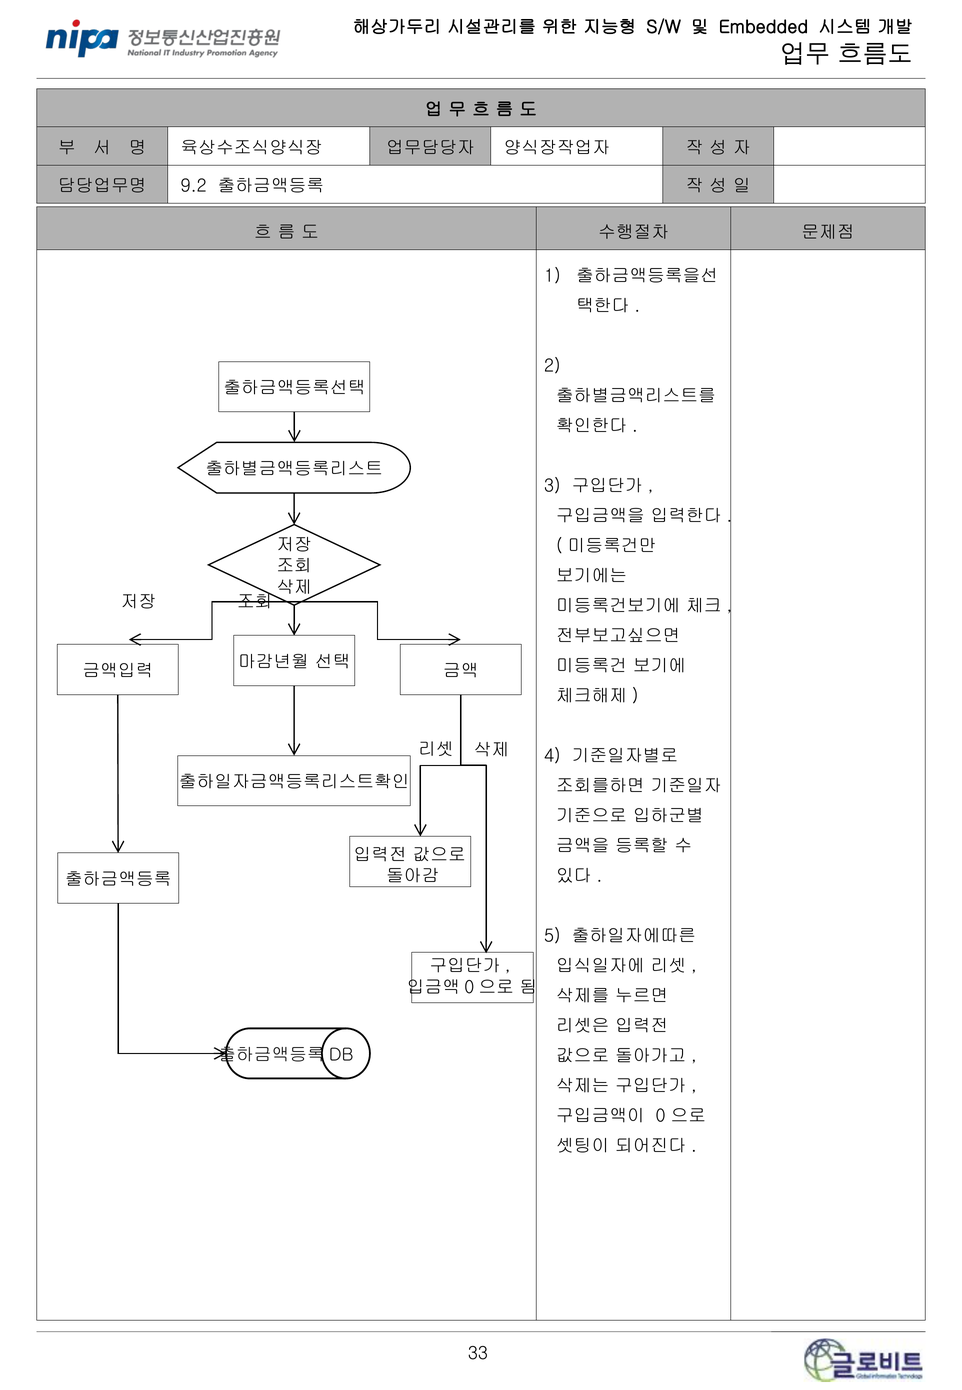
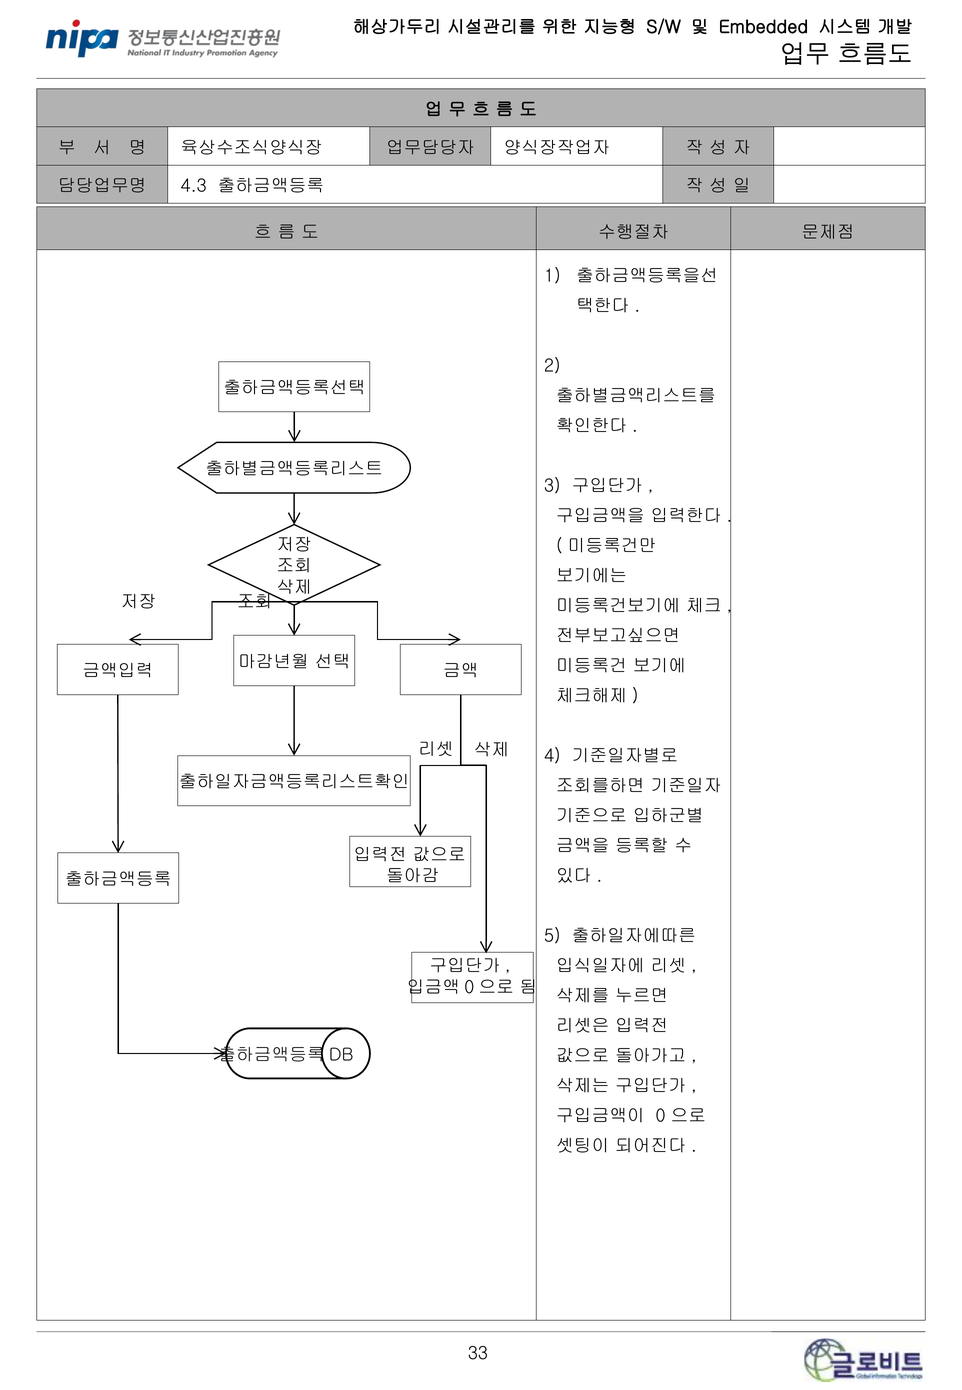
9.2: 9.2 -> 4.3 (194, 186)
